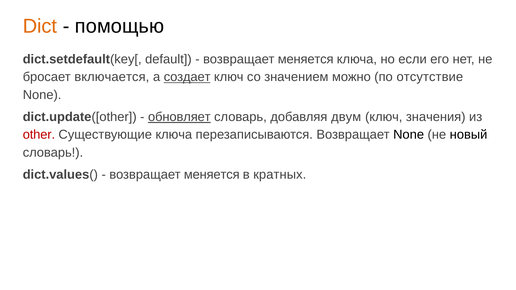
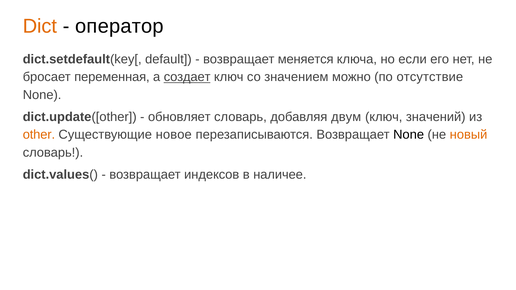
помощью: помощью -> оператор (119, 26)
включается: включается -> переменная (112, 77)
обновляет underline: present -> none (179, 117)
значения: значения -> значений (436, 117)
other colour: red -> orange (39, 135)
Существующие ключа: ключа -> новое (174, 135)
новый colour: black -> orange (469, 135)
меняется: меняется -> индексов (212, 175)
кратных: кратных -> наличее (280, 175)
